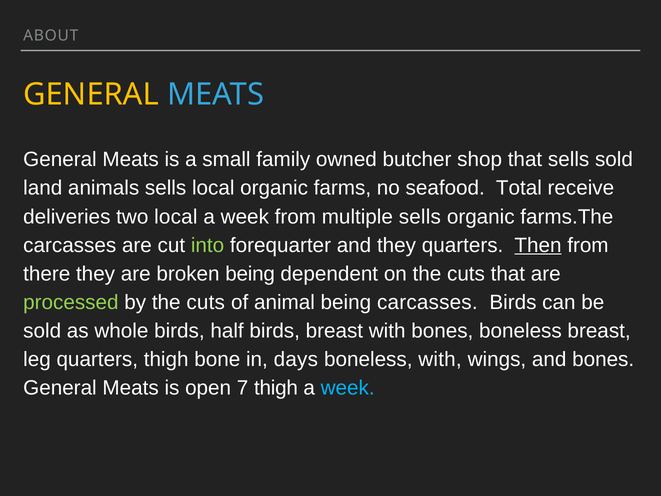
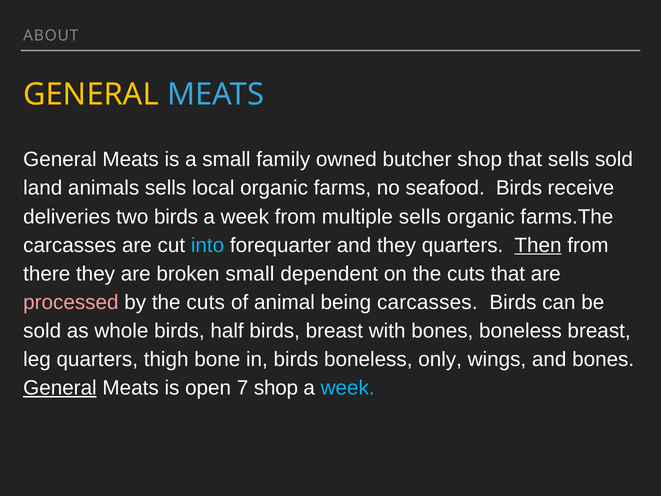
seafood Total: Total -> Birds (519, 188)
two local: local -> birds (176, 217)
into colour: light green -> light blue (208, 245)
broken being: being -> small (250, 274)
processed colour: light green -> pink (71, 302)
in days: days -> birds (296, 359)
boneless with: with -> only (440, 359)
General underline: none -> present (60, 388)
7 thigh: thigh -> shop (276, 388)
